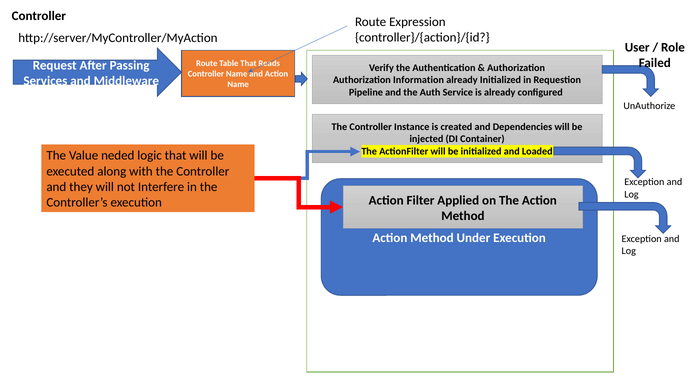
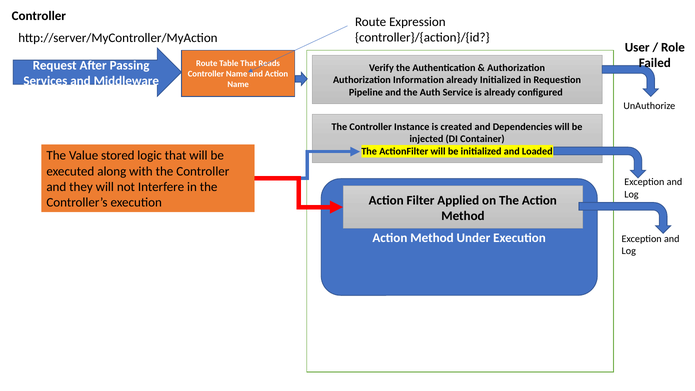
neded: neded -> stored (118, 156)
